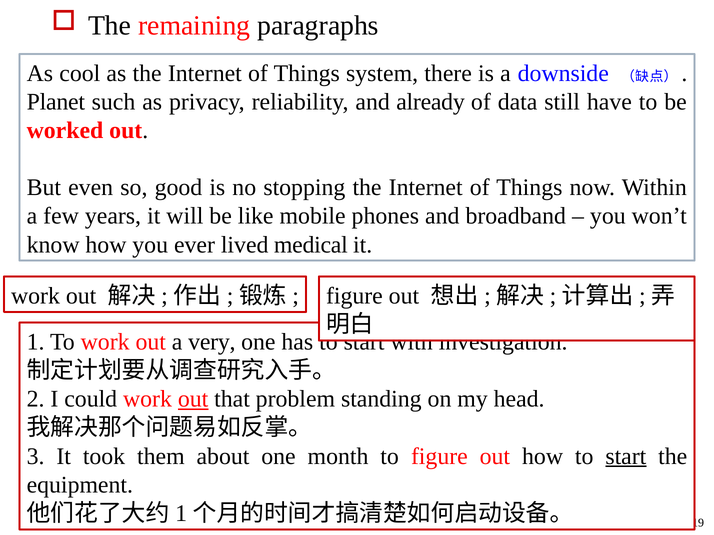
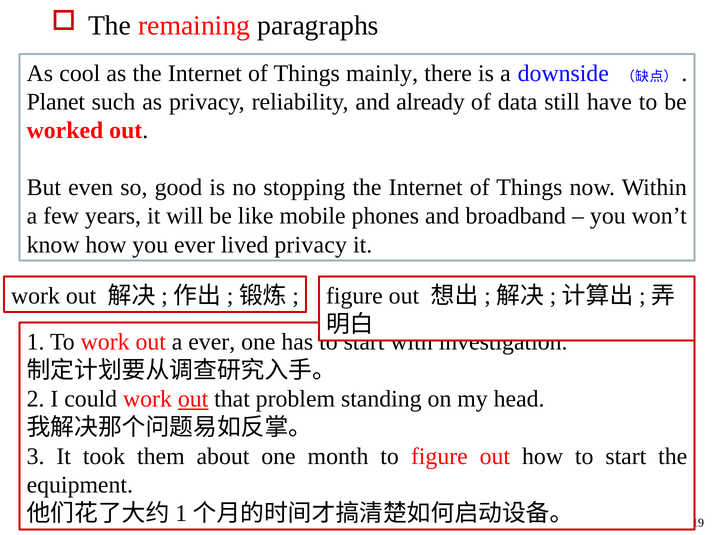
system: system -> mainly (382, 74)
lived medical: medical -> privacy (311, 245)
a very: very -> ever (212, 342)
start underline: present -> none (626, 457)
